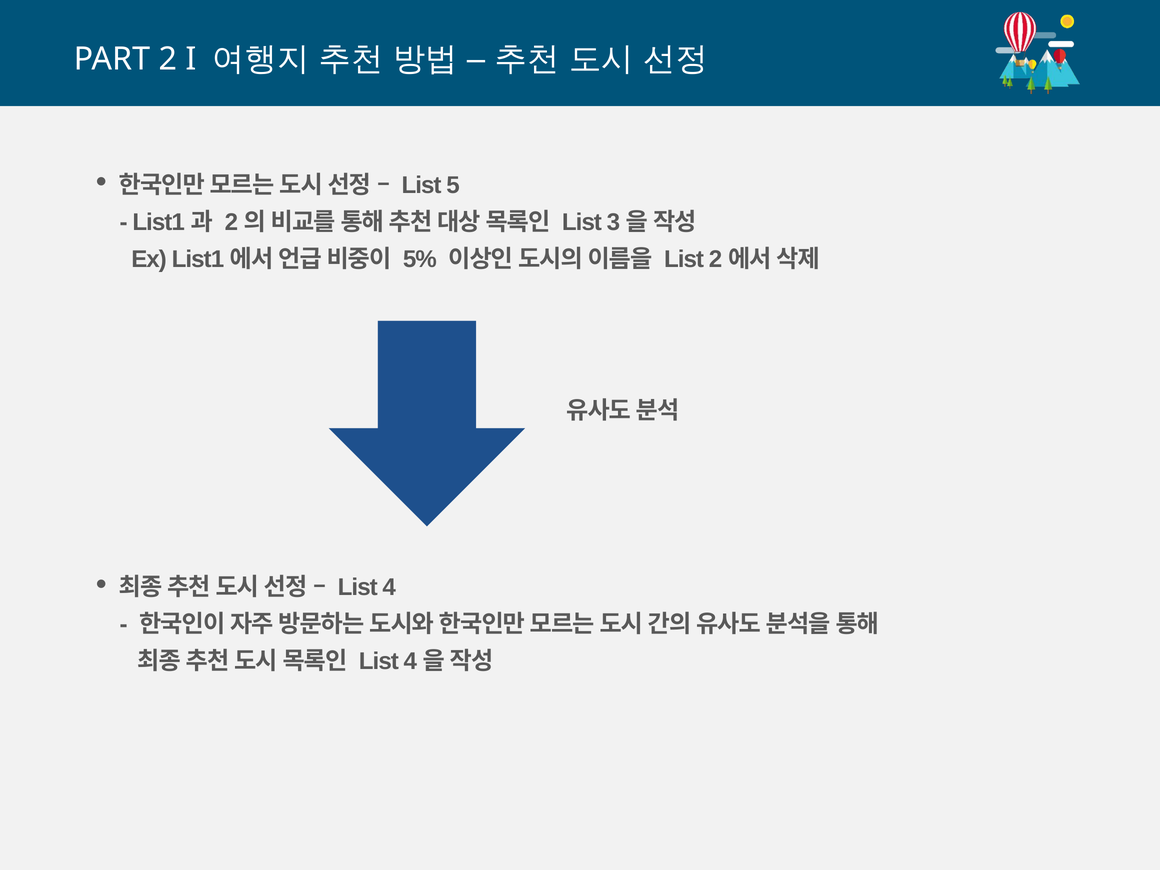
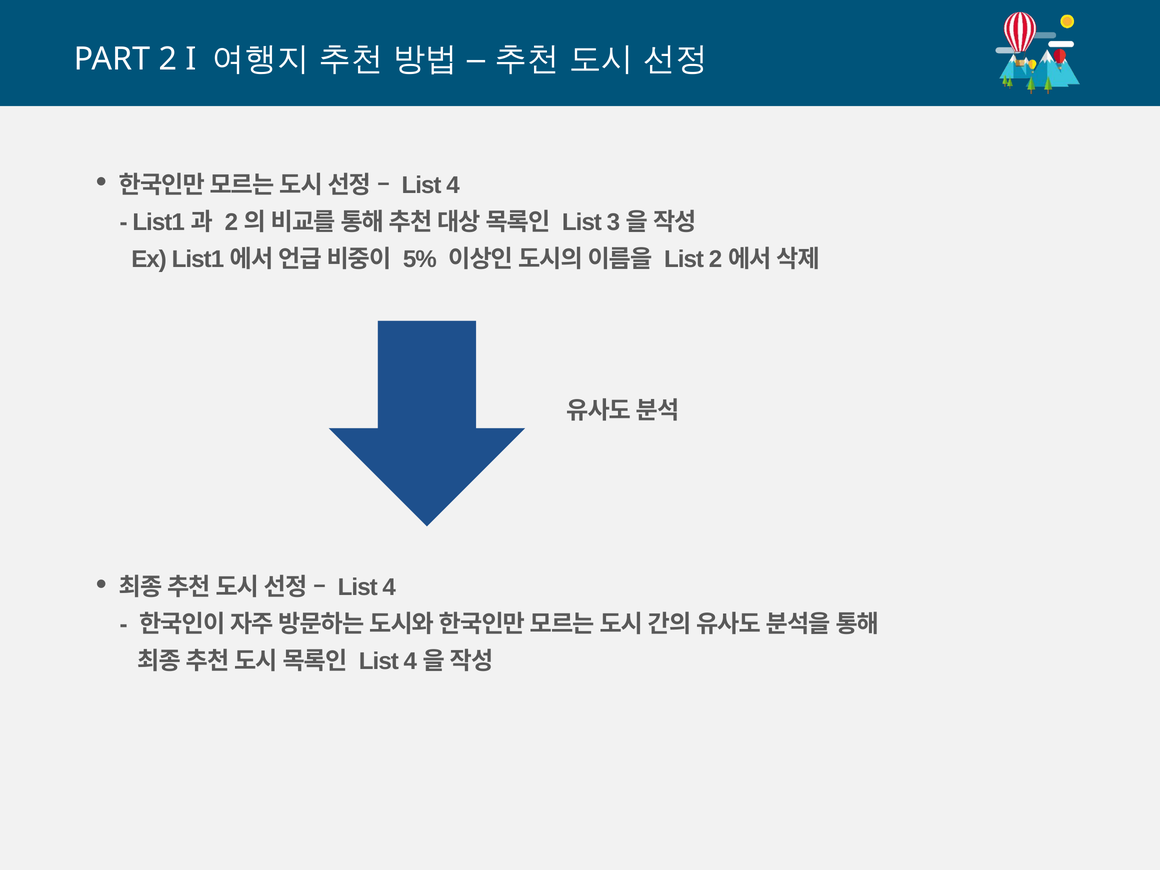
5: 5 -> 4 (453, 185)
